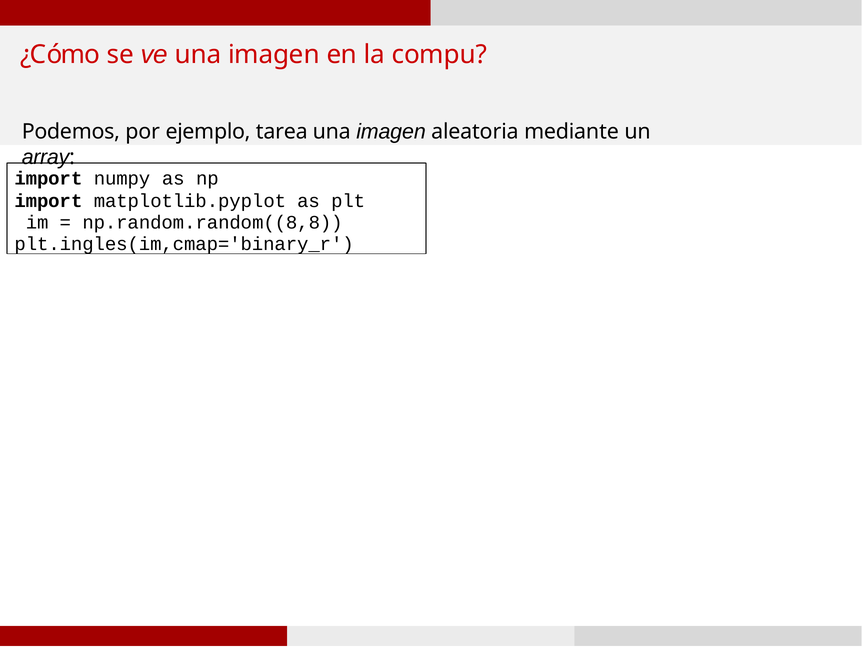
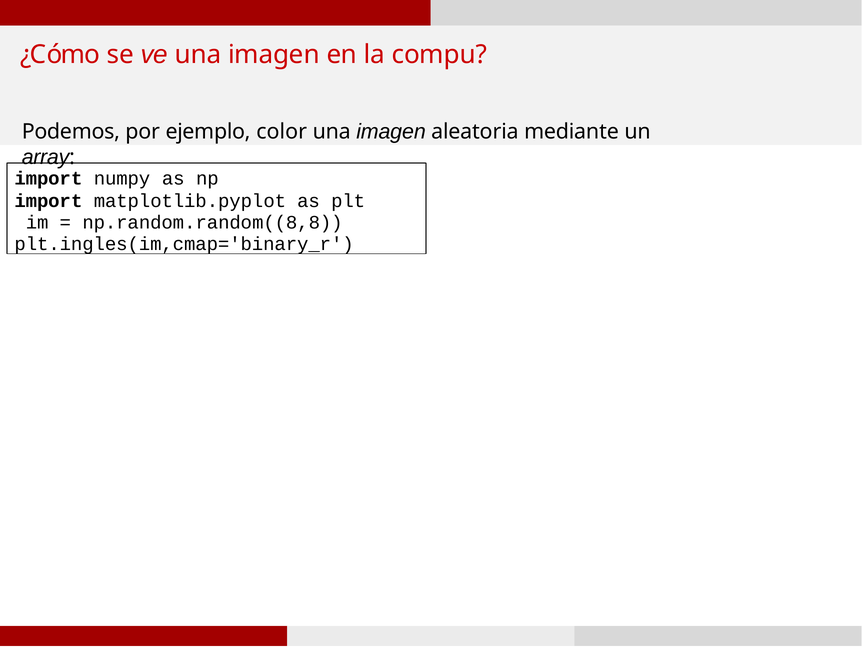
tarea: tarea -> color (282, 132)
